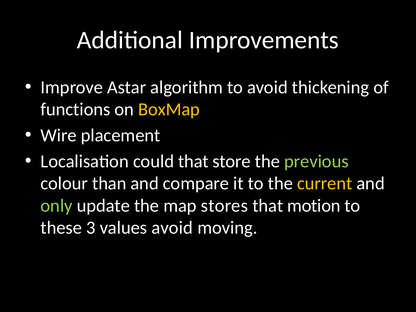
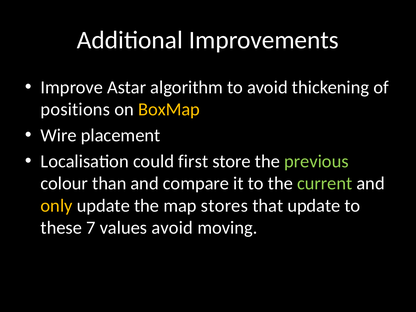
functions: functions -> positions (75, 109)
could that: that -> first (193, 161)
current colour: yellow -> light green (325, 183)
only colour: light green -> yellow (57, 206)
that motion: motion -> update (314, 206)
3: 3 -> 7 (91, 228)
